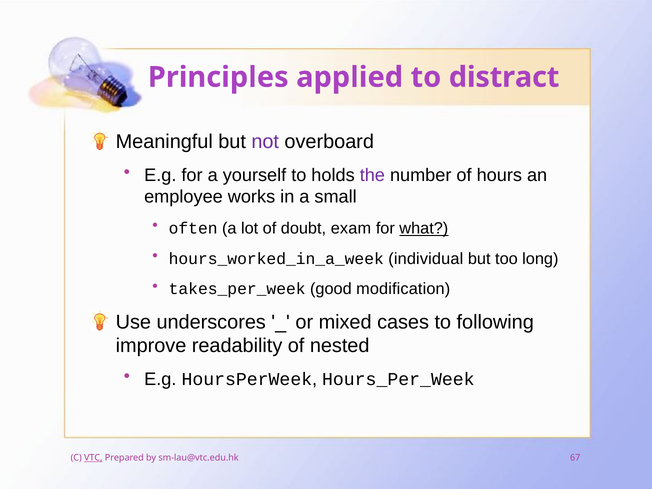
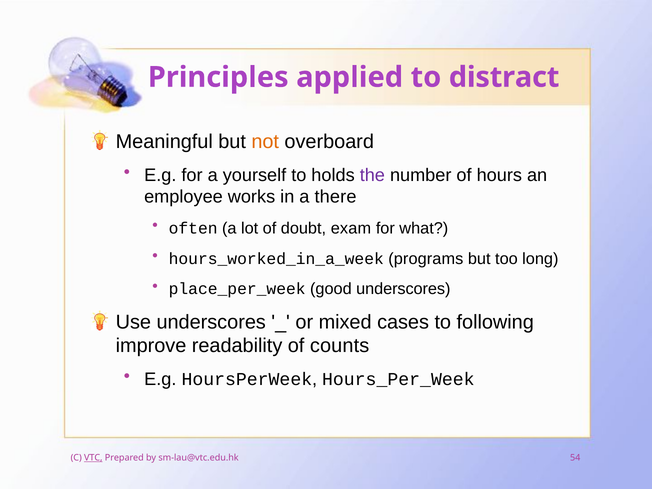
not colour: purple -> orange (265, 142)
small: small -> there (336, 197)
what underline: present -> none (424, 228)
individual: individual -> programs (426, 259)
takes_per_week: takes_per_week -> place_per_week (237, 289)
good modification: modification -> underscores (403, 289)
nested: nested -> counts (340, 346)
67: 67 -> 54 (575, 458)
